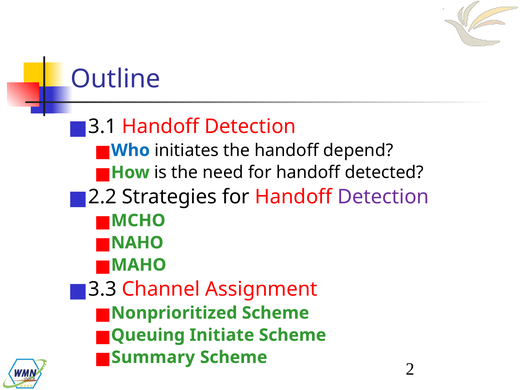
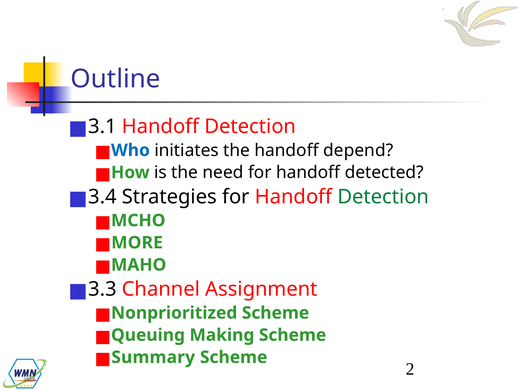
2.2: 2.2 -> 3.4 (102, 197)
Detection colour: purple -> green (383, 197)
NAHO: NAHO -> MORE (137, 243)
Initiate: Initiate -> Making (222, 335)
